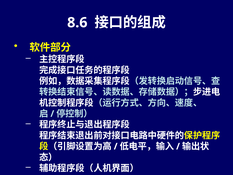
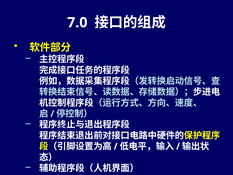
8.6: 8.6 -> 7.0 (77, 23)
